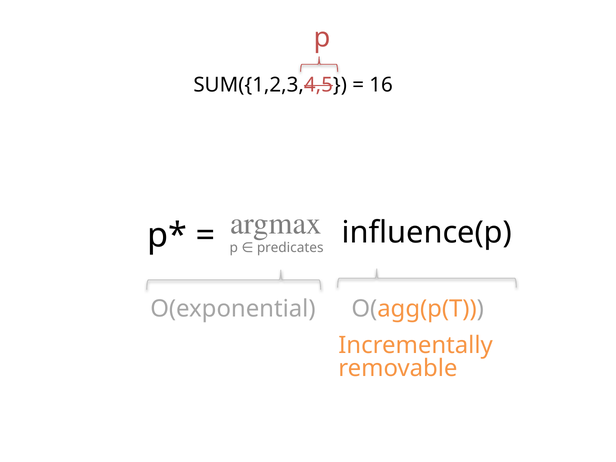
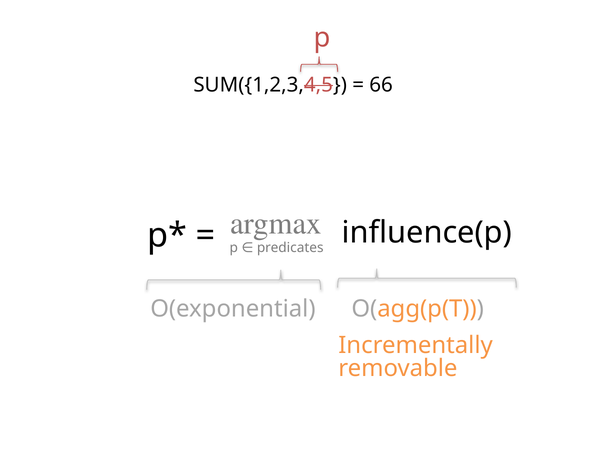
16: 16 -> 66 (381, 85)
